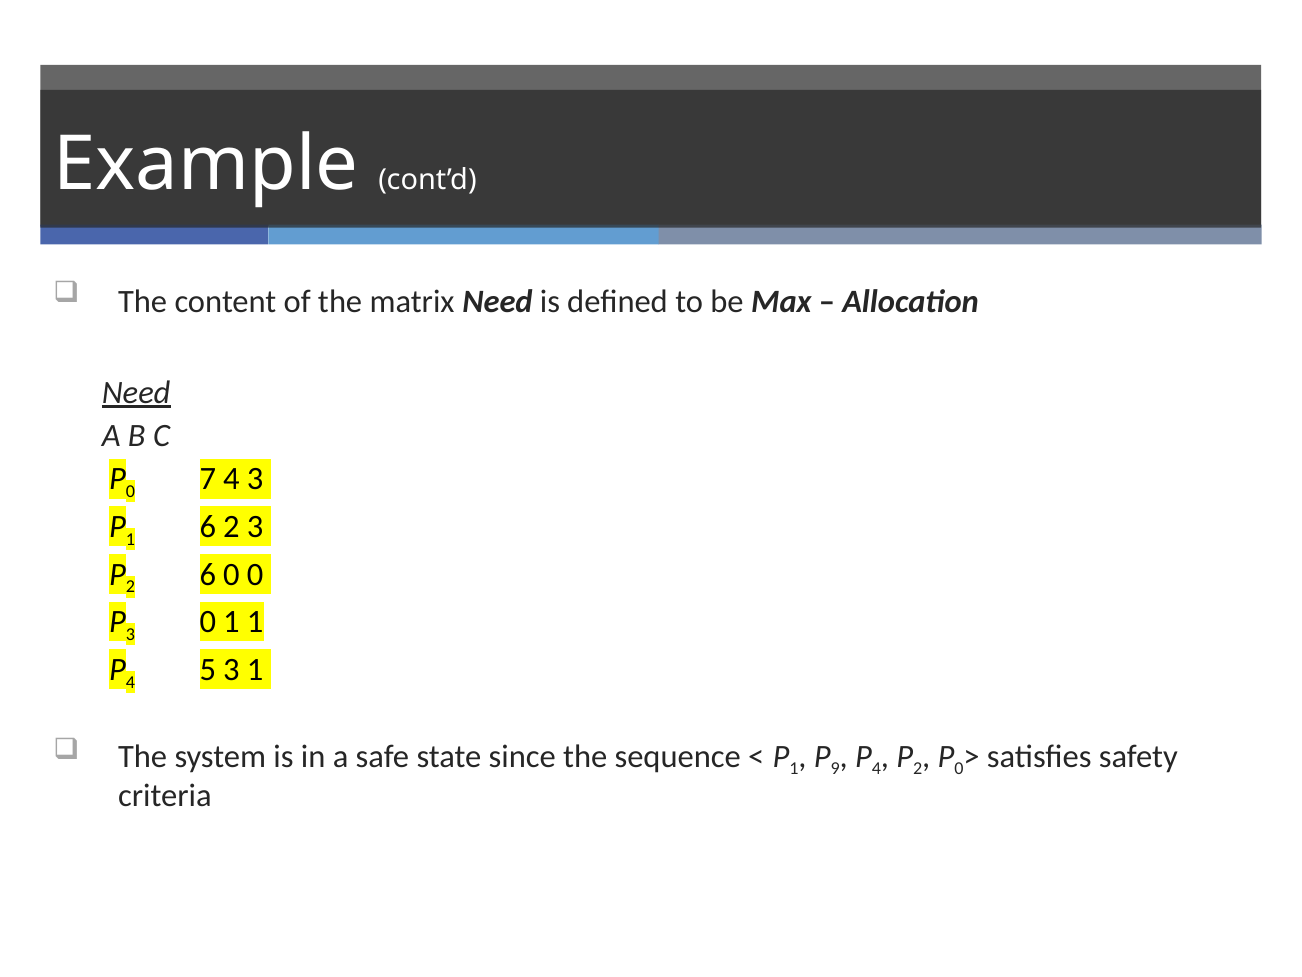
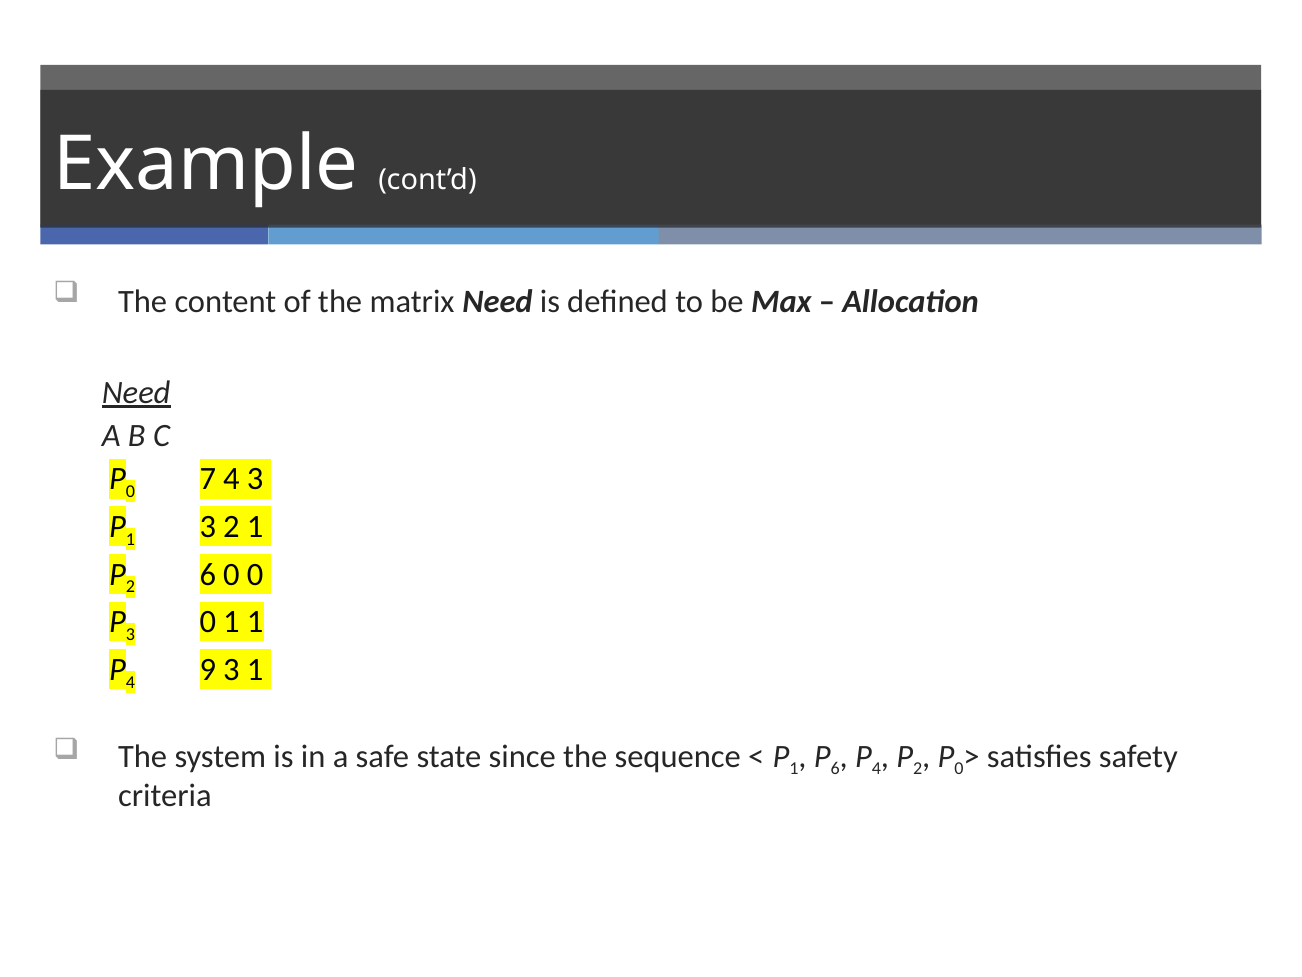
1 6: 6 -> 3 (208, 526)
2 3: 3 -> 1 (255, 526)
5: 5 -> 9 (208, 669)
9: 9 -> 6 (835, 768)
